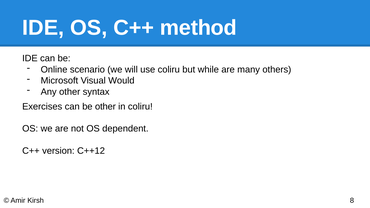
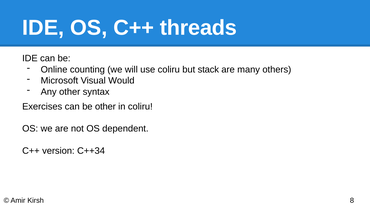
method: method -> threads (198, 28)
scenario: scenario -> counting (87, 70)
while: while -> stack (208, 70)
C++12: C++12 -> C++34 (91, 151)
